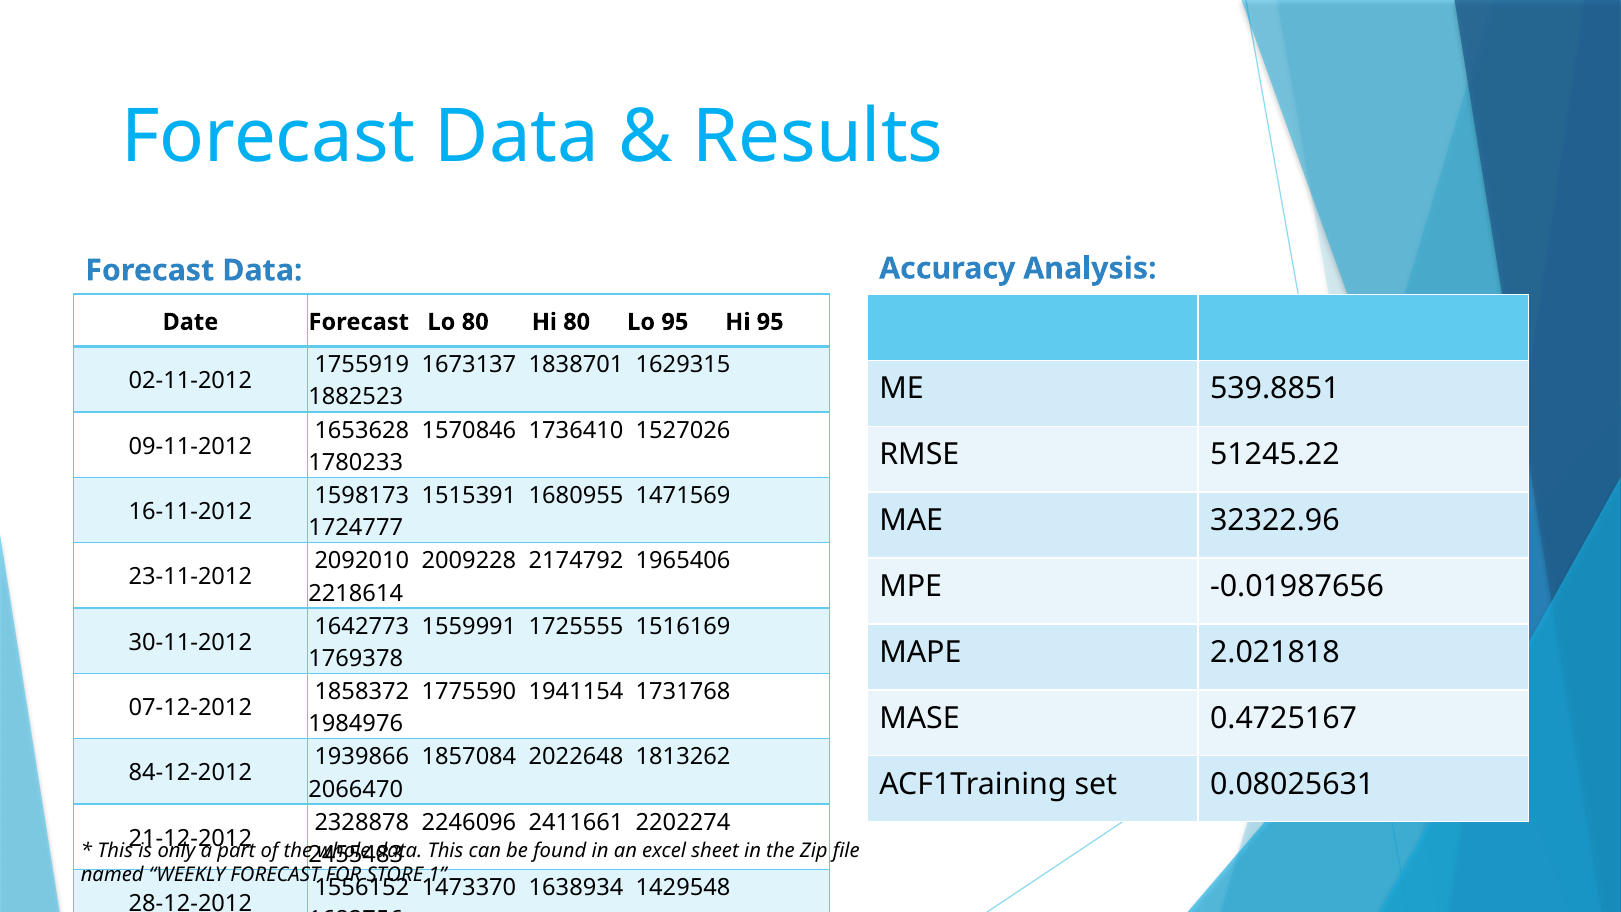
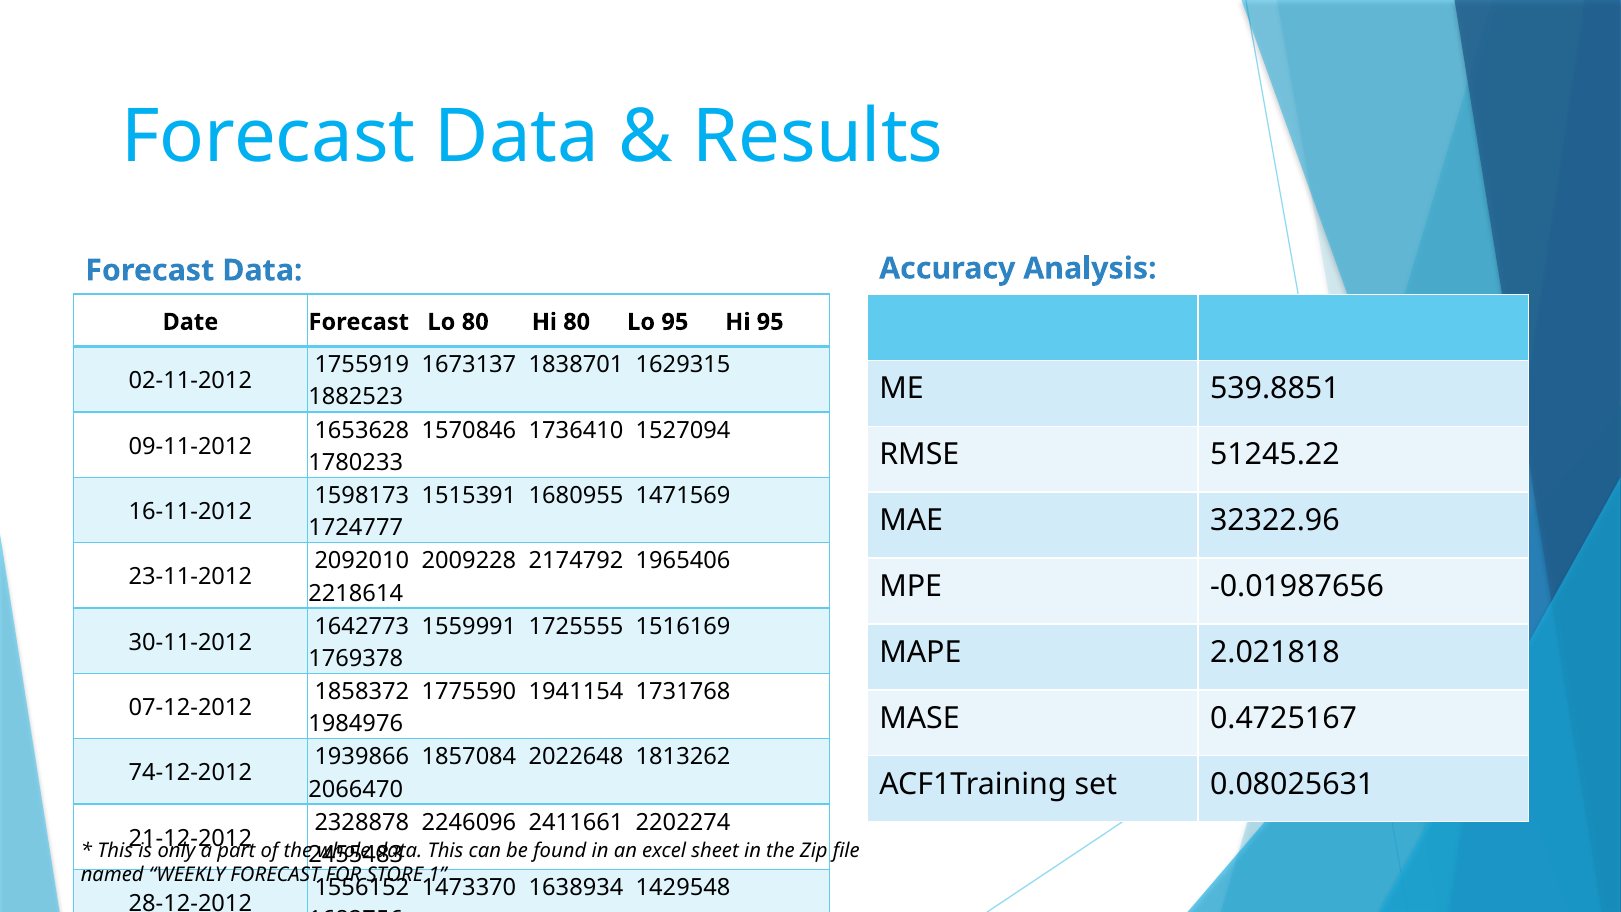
1527026: 1527026 -> 1527094 (683, 430)
84-12-2012: 84-12-2012 -> 74-12-2012 (190, 773)
